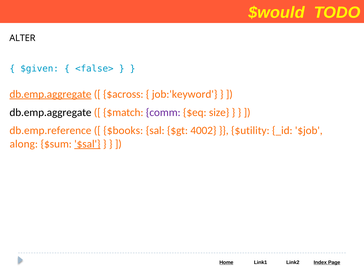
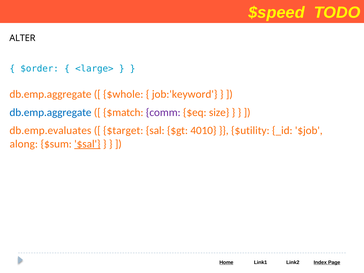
$would: $would -> $speed (276, 13)
$given: $given -> $order (40, 69)
<false>: <false> -> <large> (94, 69)
db.emp.aggregate underline: present -> none (50, 94)
$across: $across -> $whole (123, 94)
db.emp.aggregate colour: black -> blue (50, 112)
db.emp.reference: db.emp.reference -> db.emp.evaluates (50, 131)
$books: $books -> $target (123, 131)
4002: 4002 -> 4010 (203, 131)
